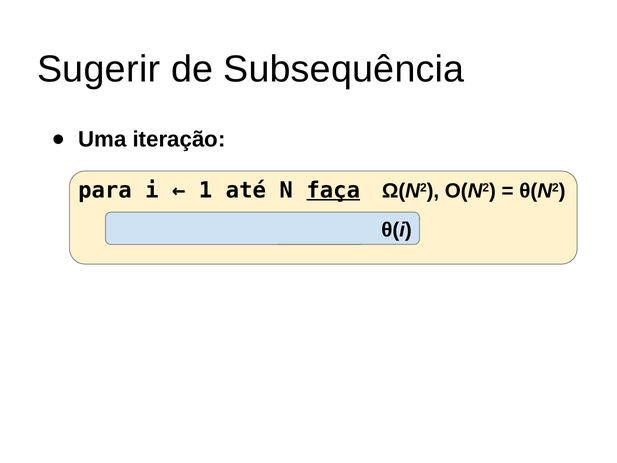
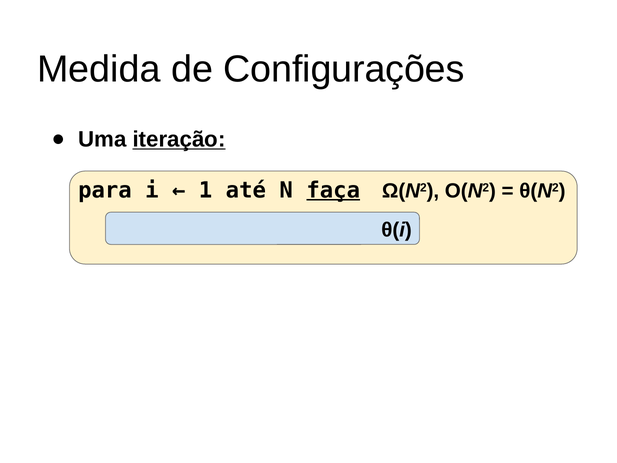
Sugerir: Sugerir -> Medida (99, 69)
Subsequência: Subsequência -> Configurações (344, 69)
iteração underline: none -> present (179, 139)
